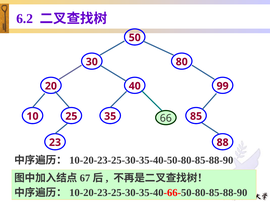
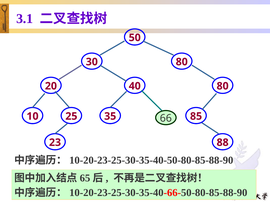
6.2: 6.2 -> 3.1 (25, 19)
99: 99 -> 80 (223, 86)
67: 67 -> 65 (85, 179)
